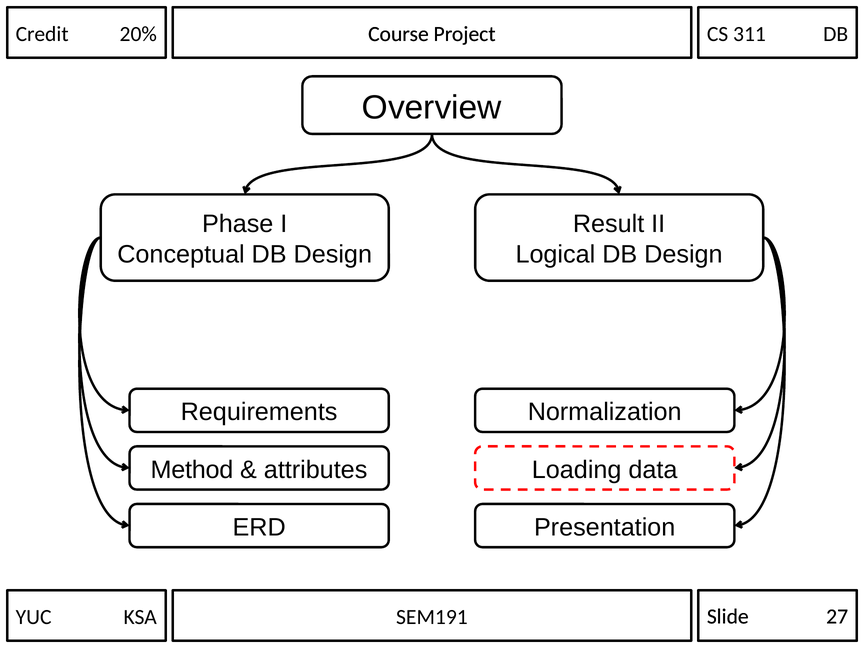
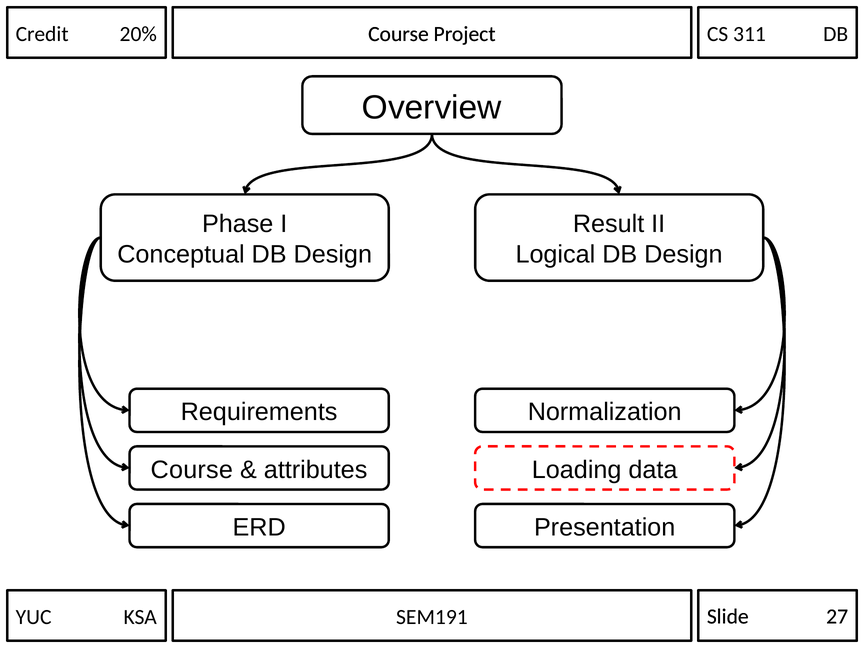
Method: Method -> Course (192, 470)
